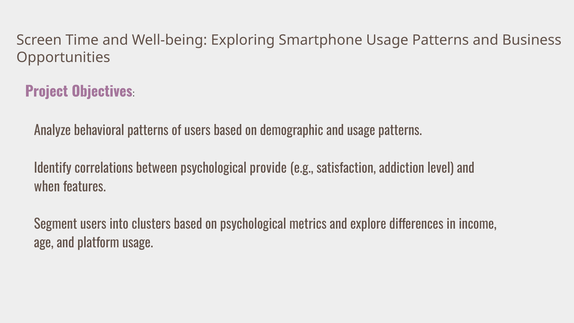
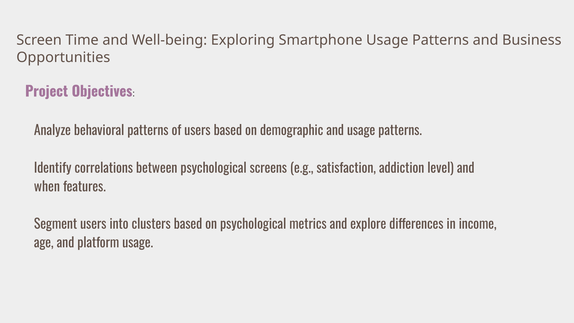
provide: provide -> screens (268, 168)
